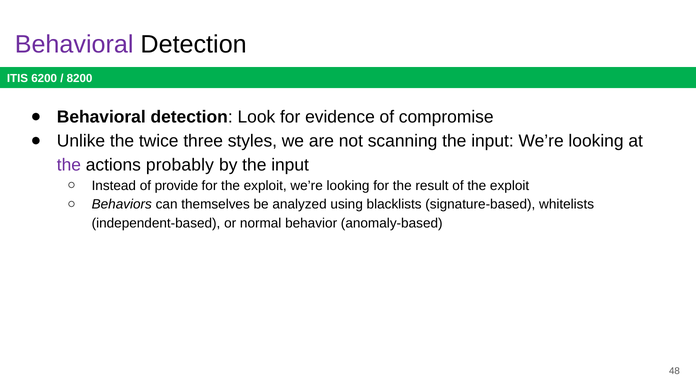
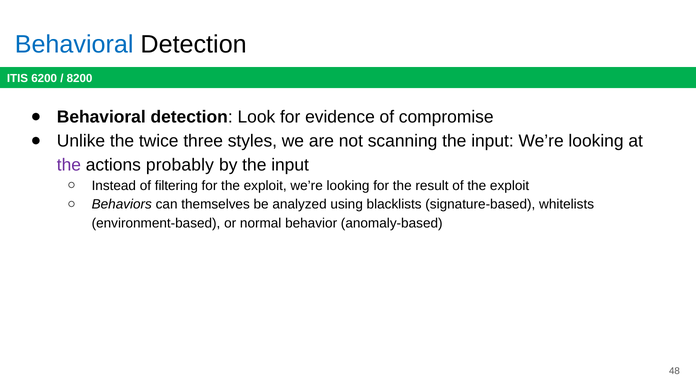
Behavioral colour: purple -> blue (74, 44)
provide: provide -> filtering (176, 185)
independent-based: independent-based -> environment-based (156, 223)
